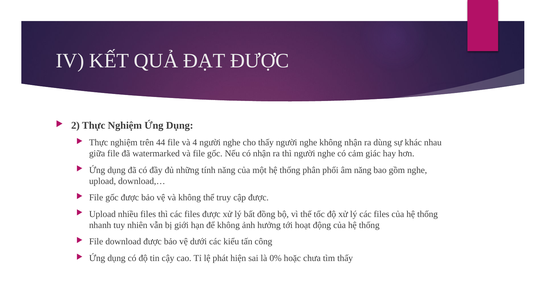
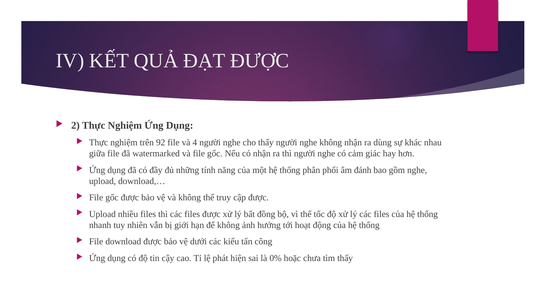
44: 44 -> 92 (161, 143)
âm năng: năng -> đánh (363, 170)
